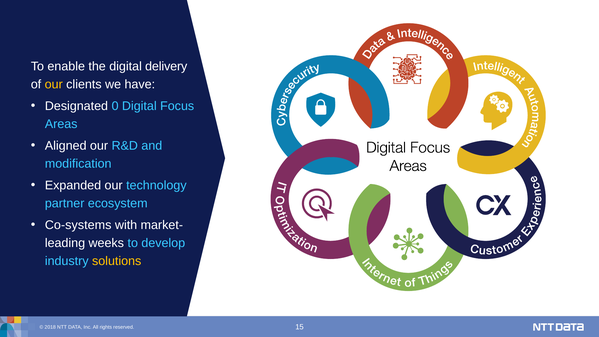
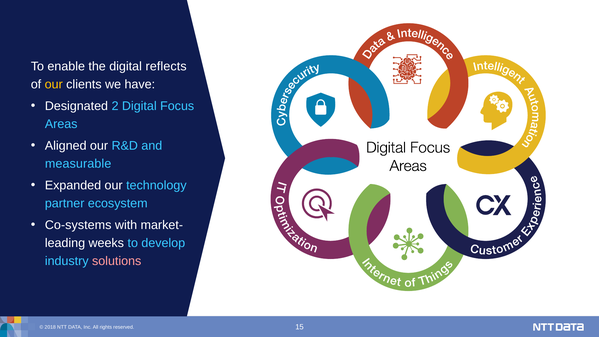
delivery: delivery -> reflects (166, 66)
0: 0 -> 2 (115, 106)
modification: modification -> measurable (78, 164)
solutions colour: yellow -> pink (117, 261)
